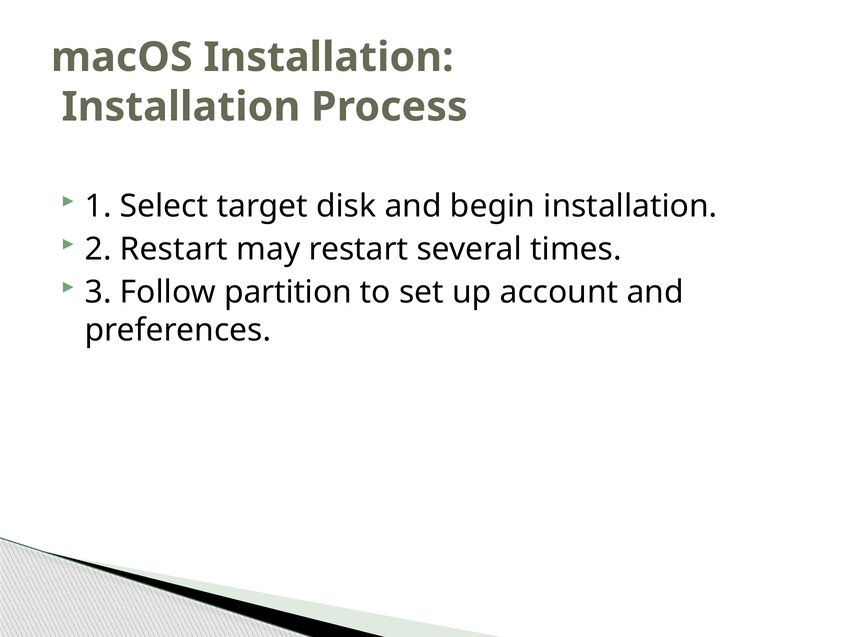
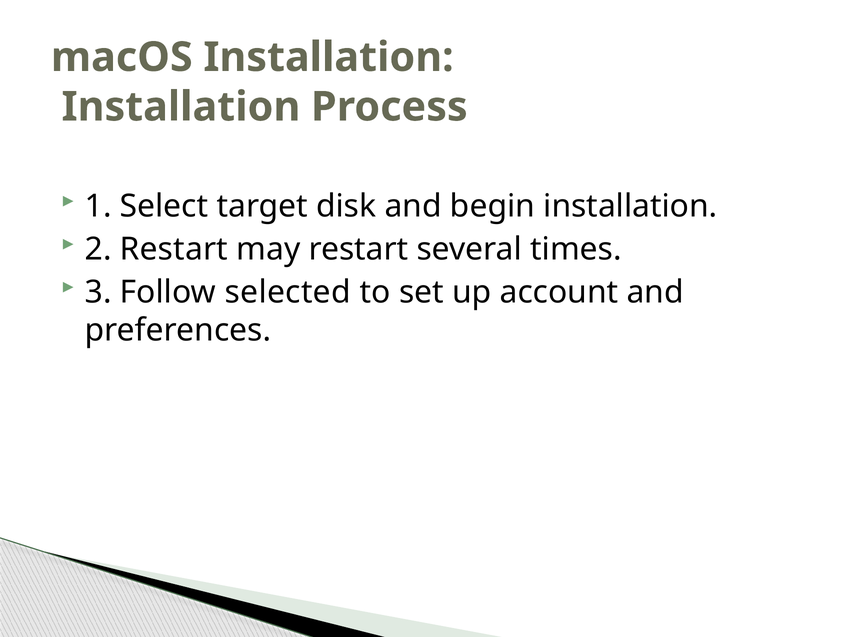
partition: partition -> selected (288, 292)
